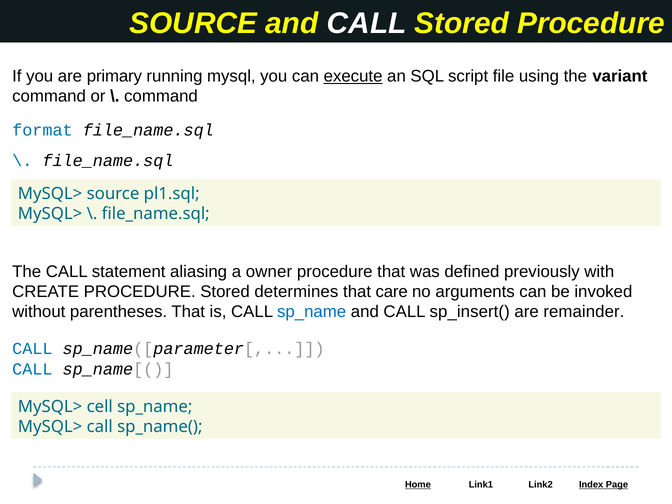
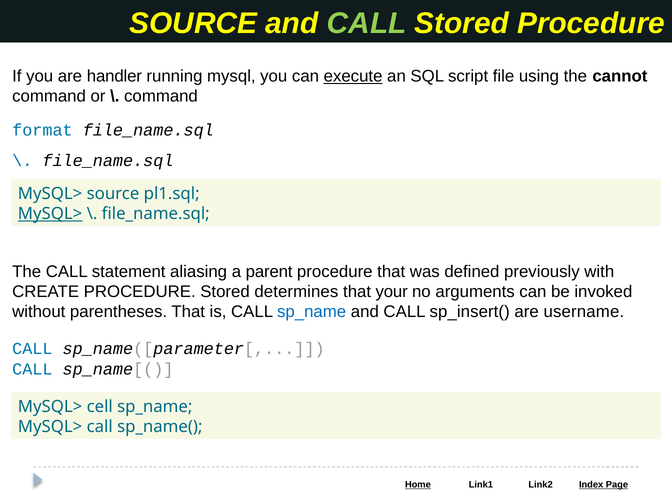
CALL colour: white -> light green (367, 23)
primary: primary -> handler (114, 76)
variant: variant -> cannot (620, 76)
MySQL> underline: none -> present (50, 214)
owner: owner -> parent (269, 271)
care: care -> your (392, 292)
remainder: remainder -> username (584, 312)
